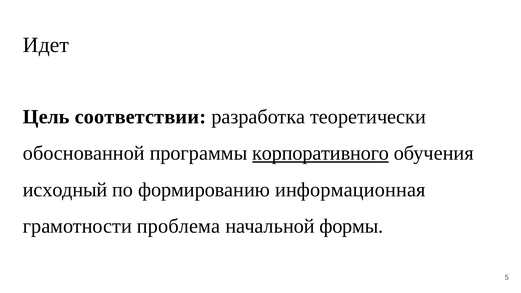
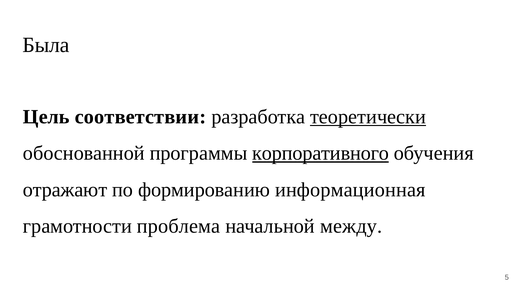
Идет: Идет -> Была (46, 45)
теоретически underline: none -> present (368, 117)
исходный: исходный -> отражают (65, 190)
формы: формы -> между (351, 226)
